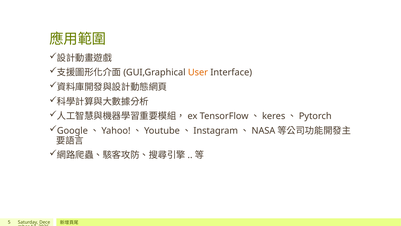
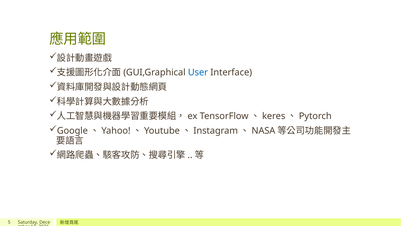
User colour: orange -> blue (198, 72)
